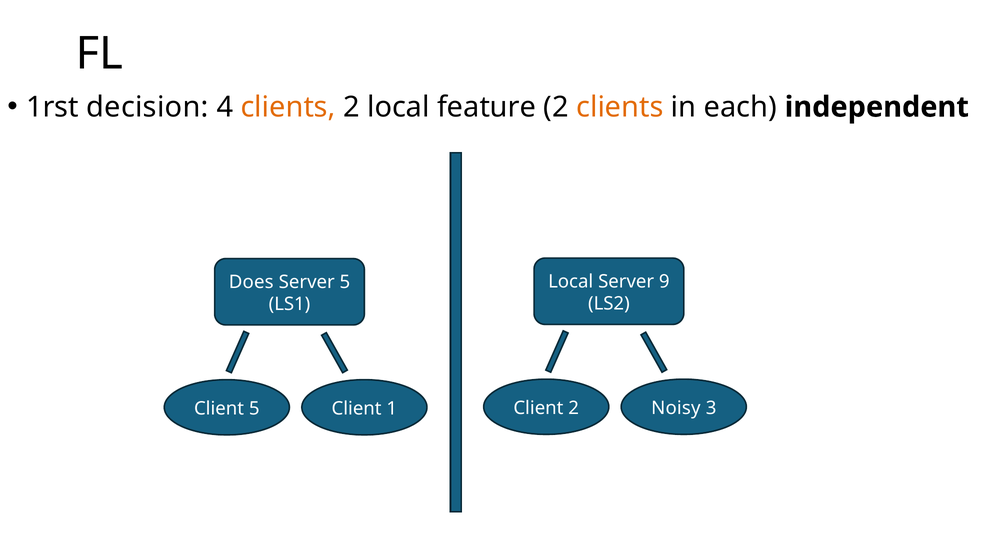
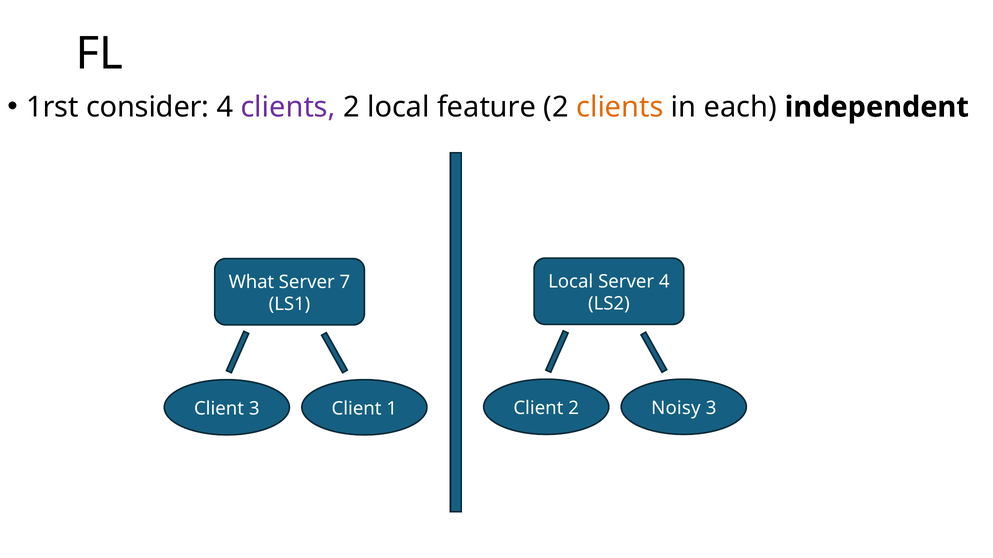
decision: decision -> consider (148, 107)
clients colour: orange -> purple (288, 107)
Server 9: 9 -> 4 (664, 282)
Does: Does -> What (251, 282)
Server 5: 5 -> 7 (345, 282)
Client 5: 5 -> 3 (254, 409)
